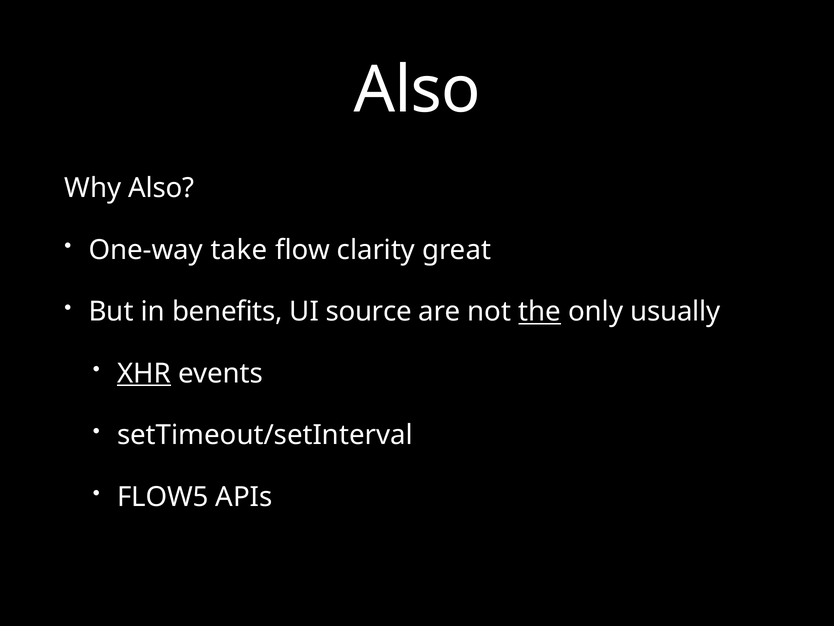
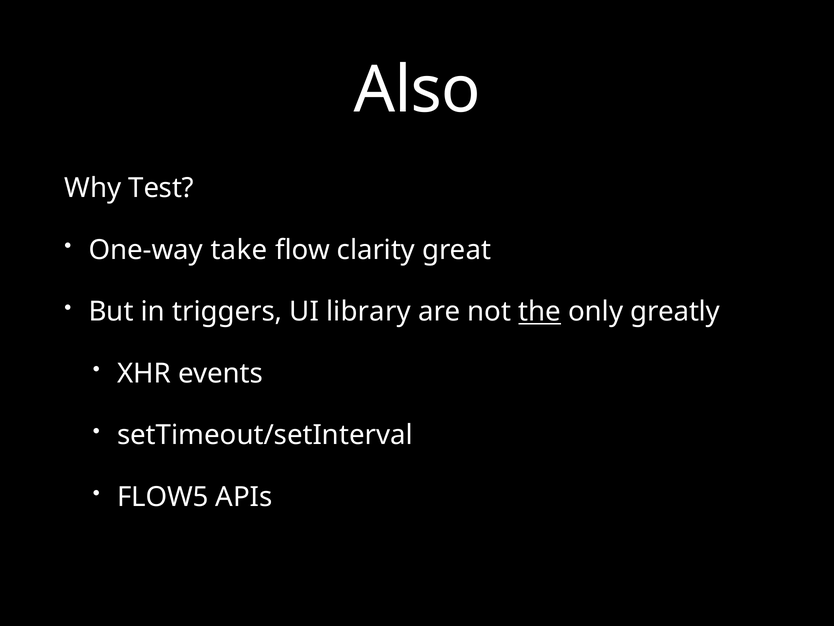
Why Also: Also -> Test (161, 188)
benefits: benefits -> triggers (227, 311)
source: source -> library (368, 311)
usually: usually -> greatly (675, 311)
XHR underline: present -> none (144, 373)
